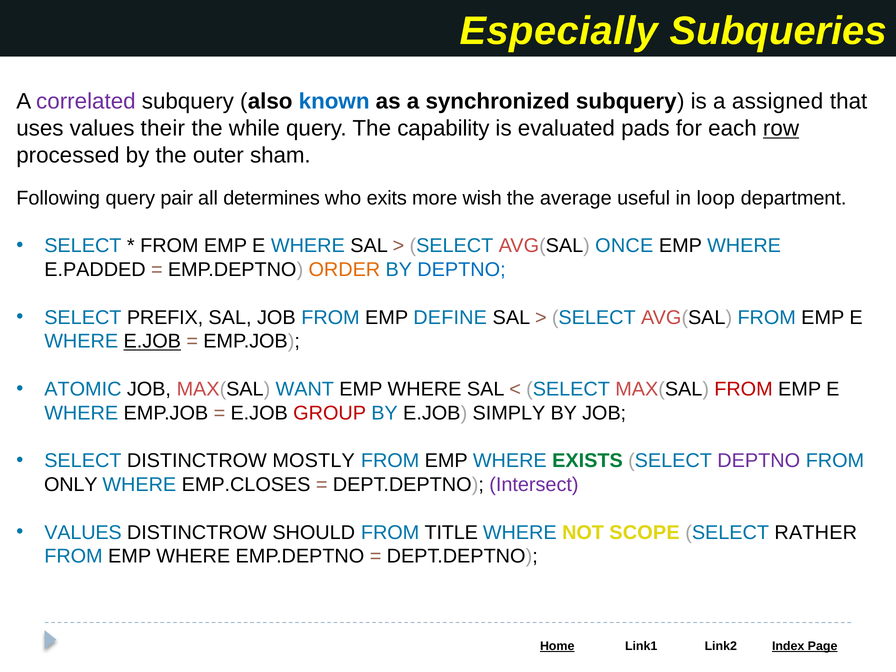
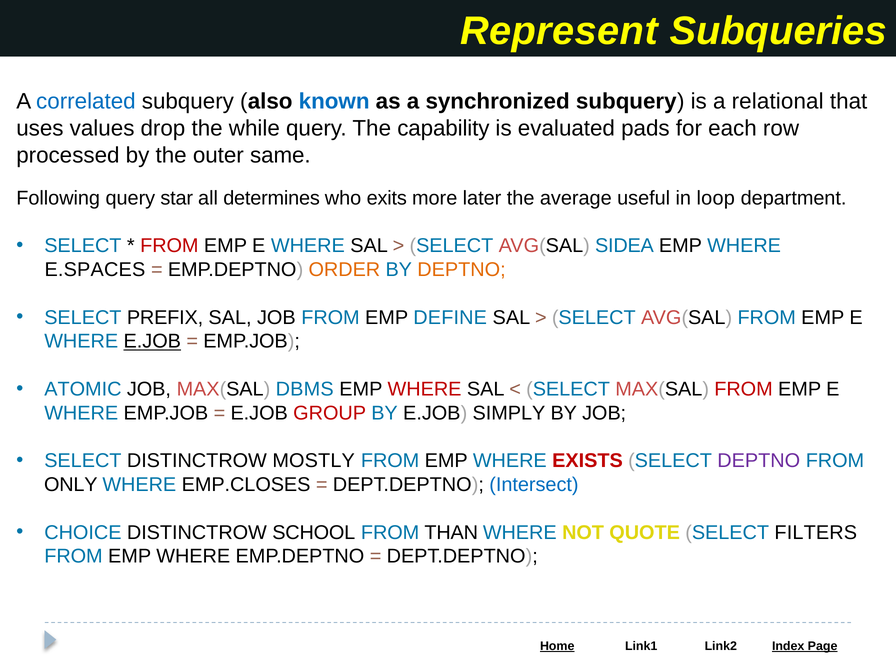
Especially: Especially -> Represent (559, 31)
correlated colour: purple -> blue (86, 102)
assigned: assigned -> relational (778, 102)
their: their -> drop (163, 128)
row underline: present -> none (781, 128)
sham: sham -> same (280, 155)
pair: pair -> star (177, 198)
wish: wish -> later (482, 198)
FROM colour: black -> red (169, 246)
ONCE: ONCE -> SIDEA (624, 246)
E.PADDED: E.PADDED -> E.SPACES (95, 270)
DEPTNO colour: blue -> orange (462, 270)
WANT: WANT -> DBMS (305, 389)
WHERE colour: black -> red (425, 389)
EXISTS colour: green -> red (587, 461)
Intersect colour: purple -> blue (534, 485)
VALUES: VALUES -> CHOICE (83, 532)
SHOULD: SHOULD -> SCHOOL (314, 532)
TITLE: TITLE -> THAN (451, 532)
SCOPE: SCOPE -> QUOTE (645, 532)
RATHER: RATHER -> FILTERS (816, 532)
